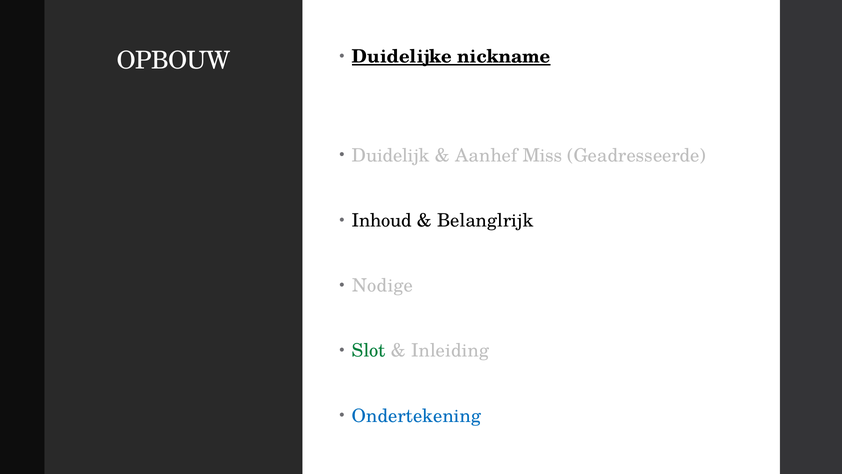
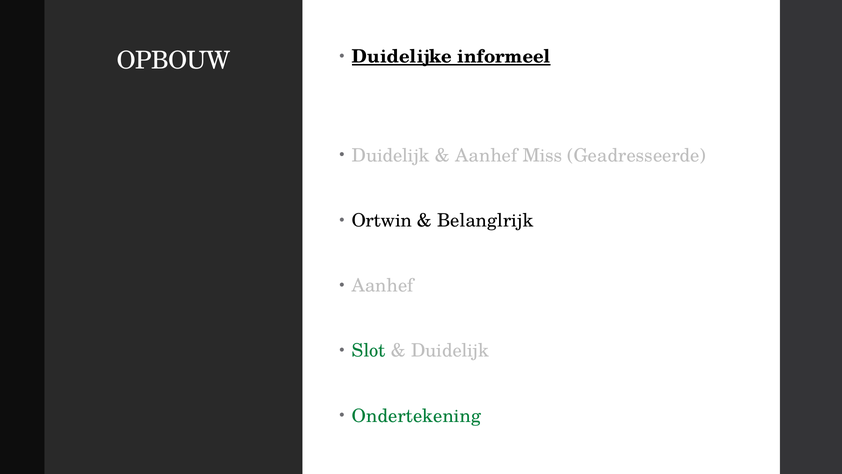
nickname: nickname -> informeel (504, 57)
Inhoud: Inhoud -> Ortwin (382, 220)
Nodige: Nodige -> Aanhef (383, 285)
Inleiding: Inleiding -> Duidelijk (450, 351)
Ondertekening colour: blue -> green (417, 416)
